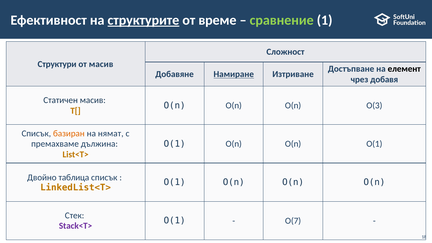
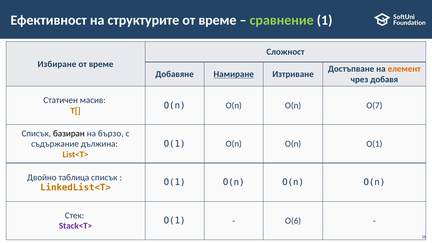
структурите underline: present -> none (143, 20)
Структури: Структури -> Избиране (57, 64)
масив: масив -> време (101, 64)
елемент colour: black -> orange (404, 69)
O(3: O(3 -> O(7 (374, 106)
базиран colour: orange -> black (69, 133)
нямат: нямат -> бързо (111, 133)
премахваме: премахваме -> съдържание (55, 144)
O(7: O(7 -> O(6 (293, 221)
